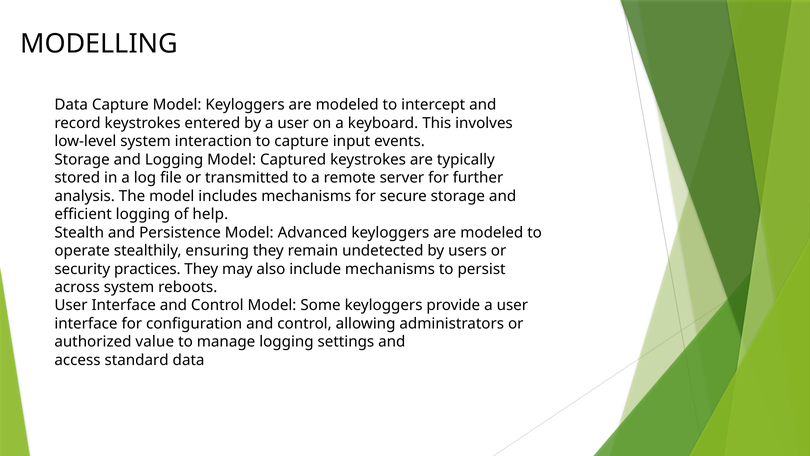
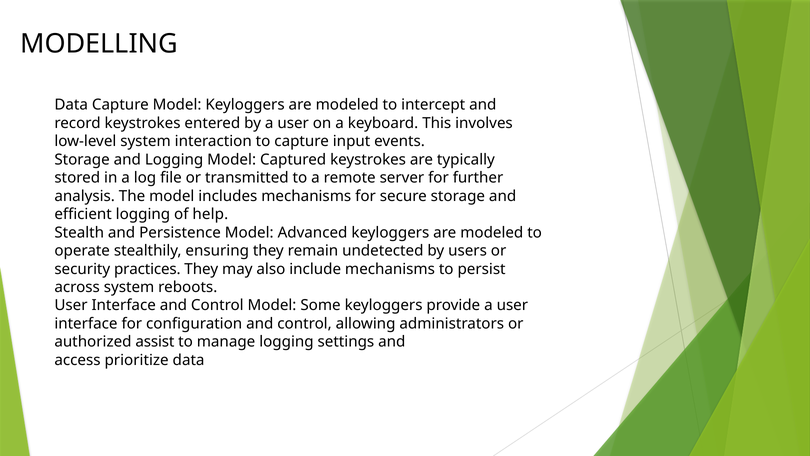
value: value -> assist (155, 342)
standard: standard -> prioritize (137, 360)
